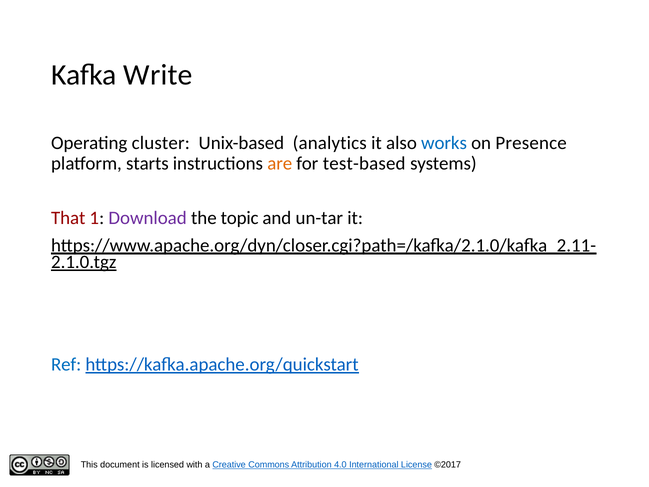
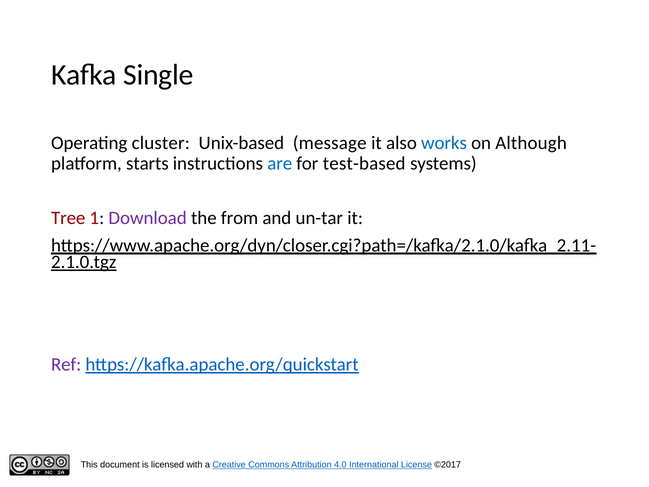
Write: Write -> Single (158, 75)
analytics: analytics -> message (330, 143)
Presence: Presence -> Although (531, 143)
are colour: orange -> blue (280, 163)
That: That -> Tree (68, 218)
topic: topic -> from (240, 218)
Ref colour: blue -> purple (66, 364)
